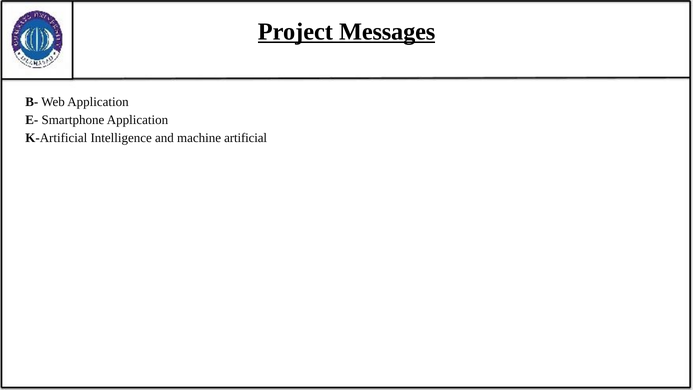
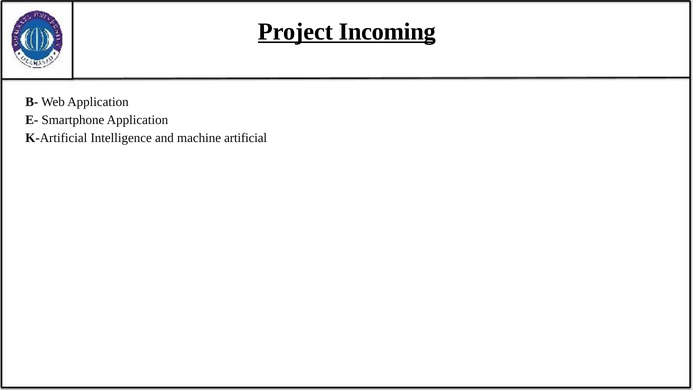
Messages: Messages -> Incoming (387, 32)
